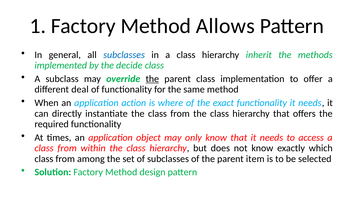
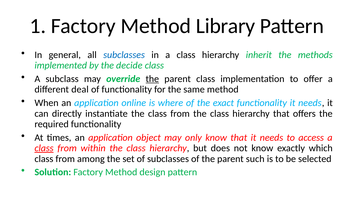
Allows: Allows -> Library (226, 26)
action: action -> online (134, 103)
class underline: none -> present (44, 148)
item: item -> such (255, 159)
